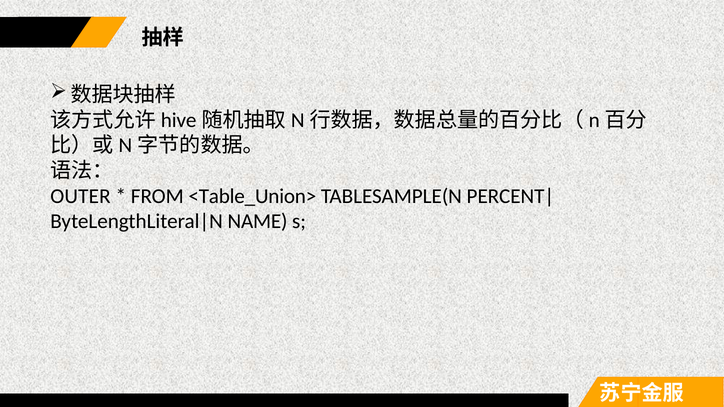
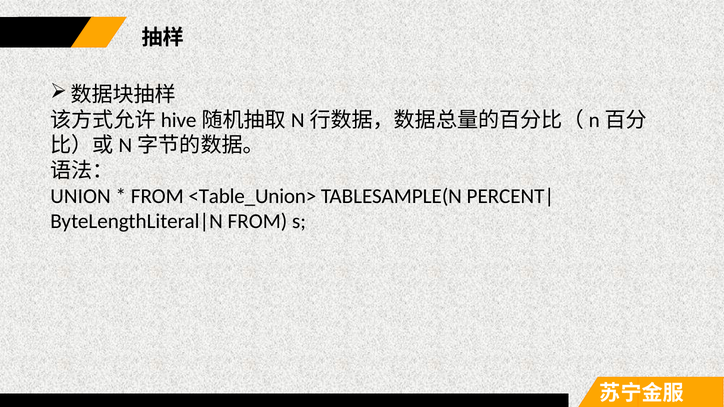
OUTER: OUTER -> UNION (81, 196)
NAME: NAME -> FROM (257, 222)
